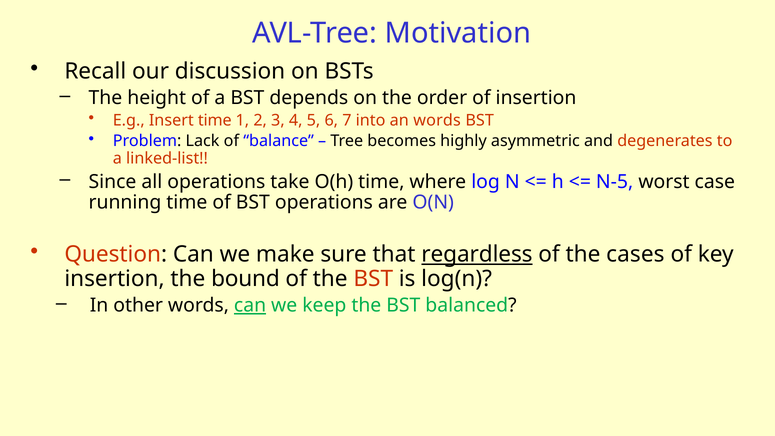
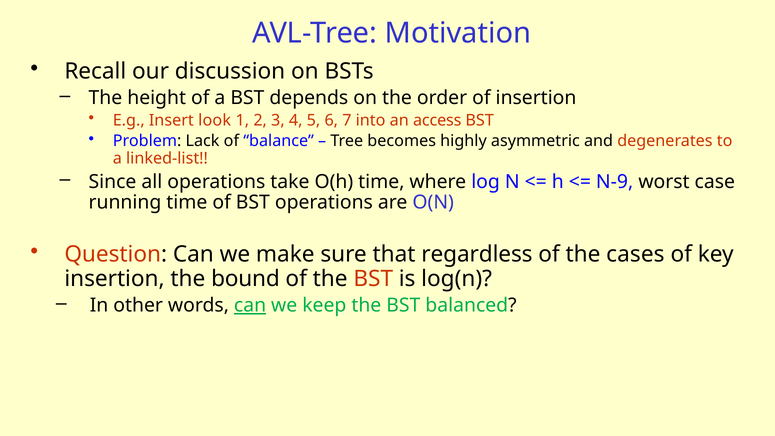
Insert time: time -> look (215, 120)
an words: words -> access (437, 120)
N-5: N-5 -> N-9 (615, 182)
regardless underline: present -> none (477, 254)
